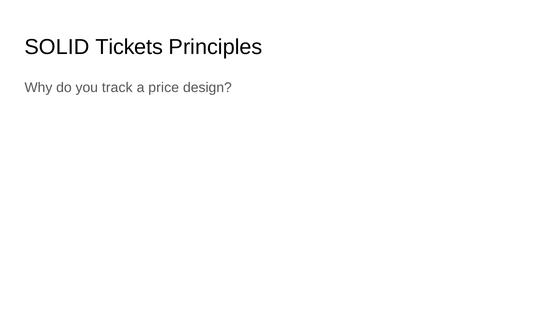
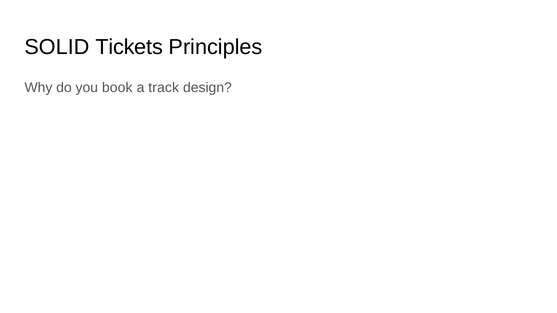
track: track -> book (117, 88)
price: price -> track (164, 88)
